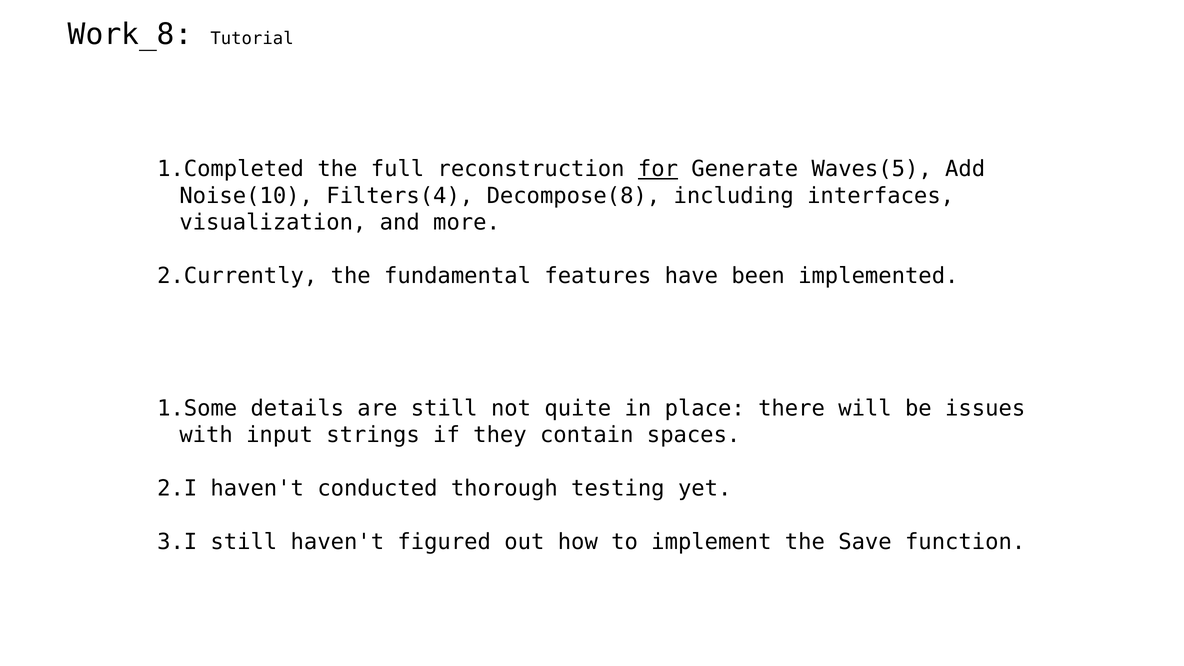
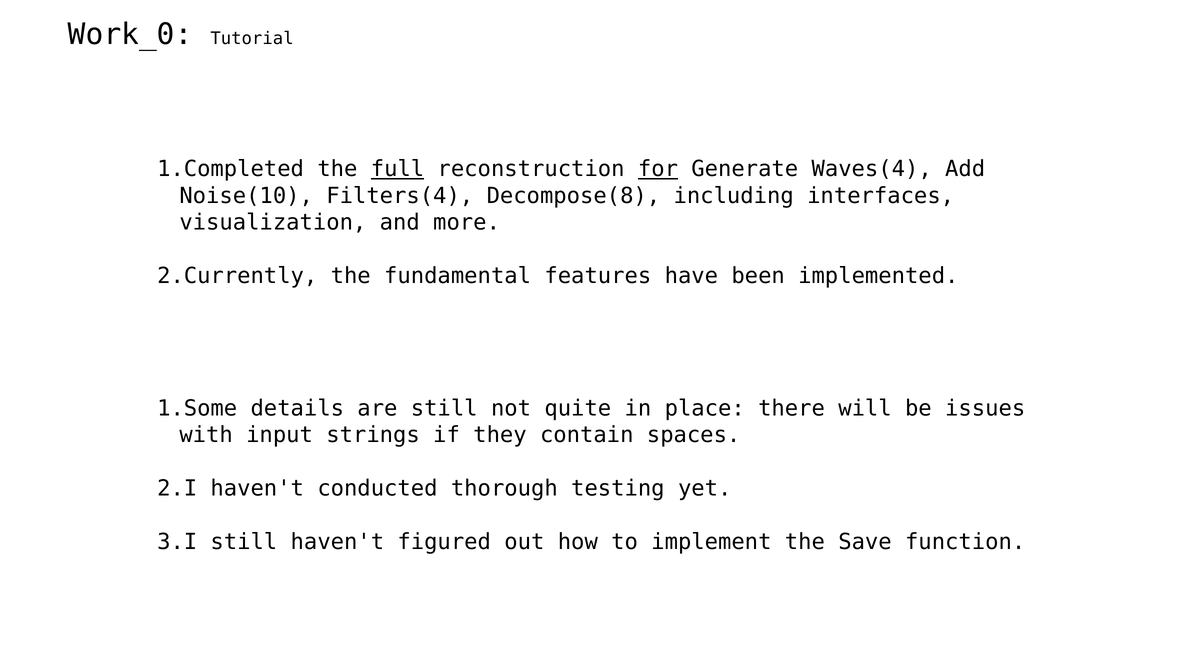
Work_8: Work_8 -> Work_0 (130, 34)
full underline: none -> present (398, 169)
Waves(5: Waves(5 -> Waves(4 (872, 169)
